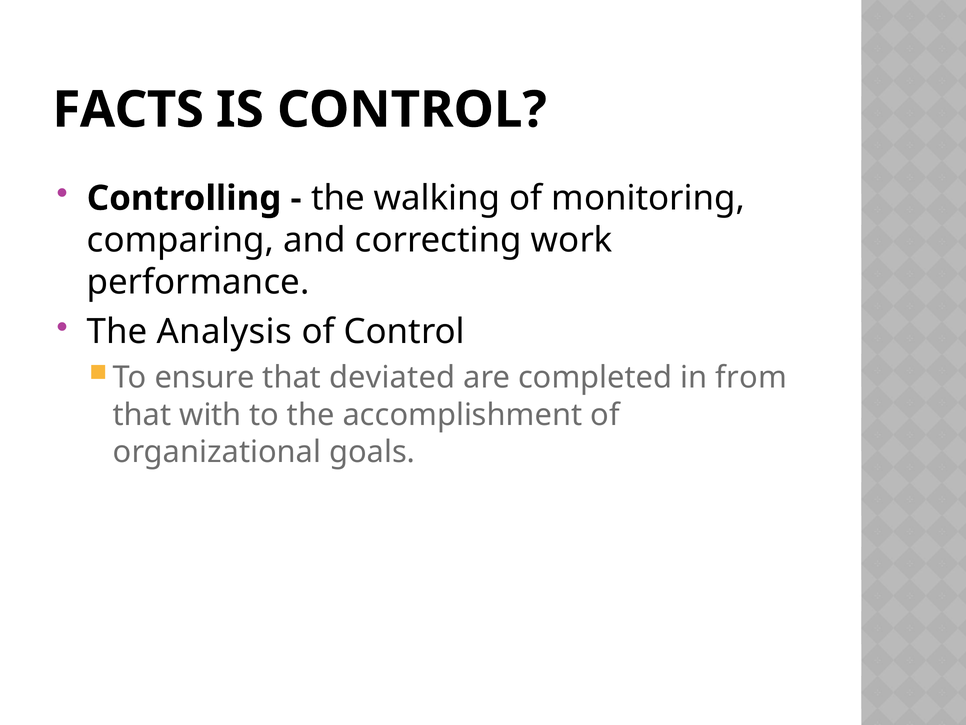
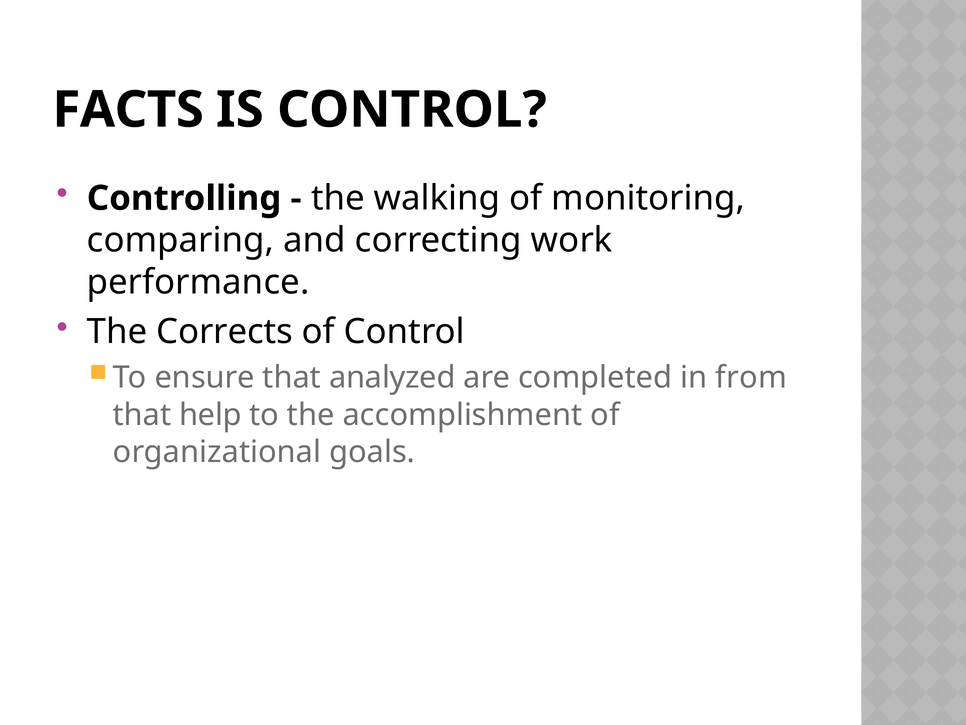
Analysis: Analysis -> Corrects (225, 332)
deviated: deviated -> analyzed (392, 378)
with: with -> help (210, 415)
